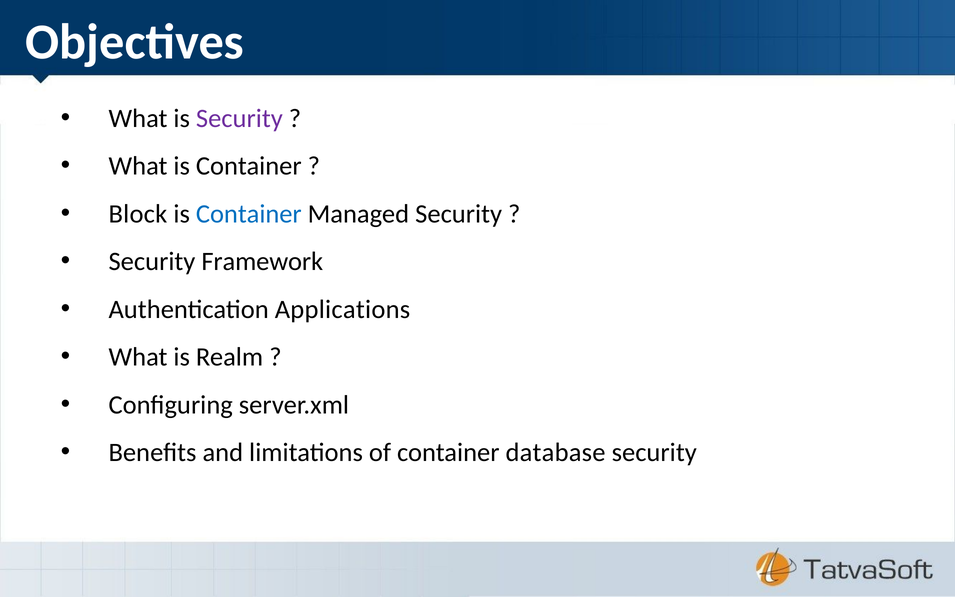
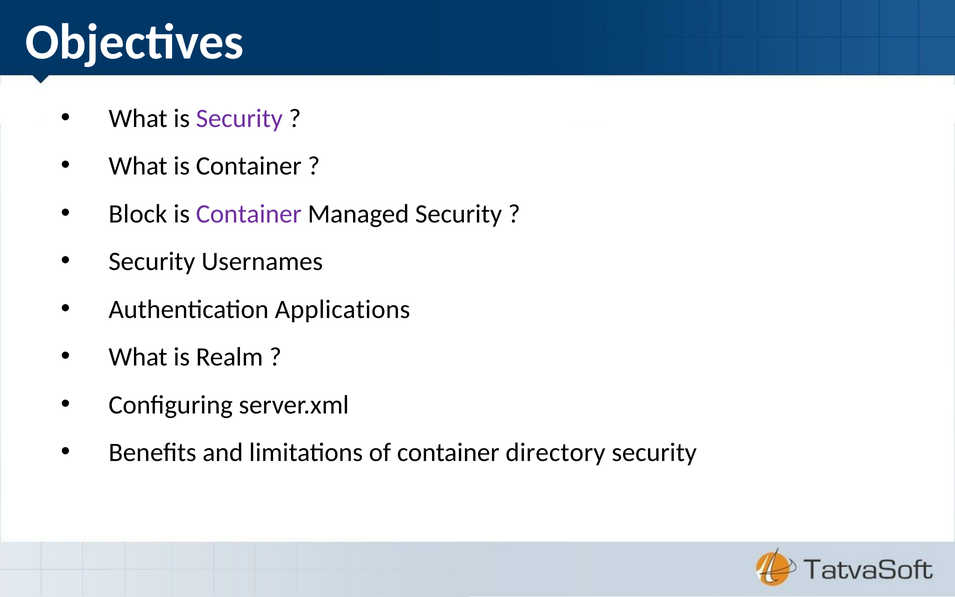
Container colour: blue -> purple (249, 214)
Framework: Framework -> Usernames (262, 262)
database: database -> directory (555, 453)
